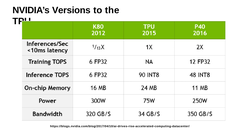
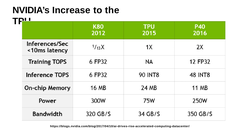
Versions: Versions -> Increase (71, 10)
